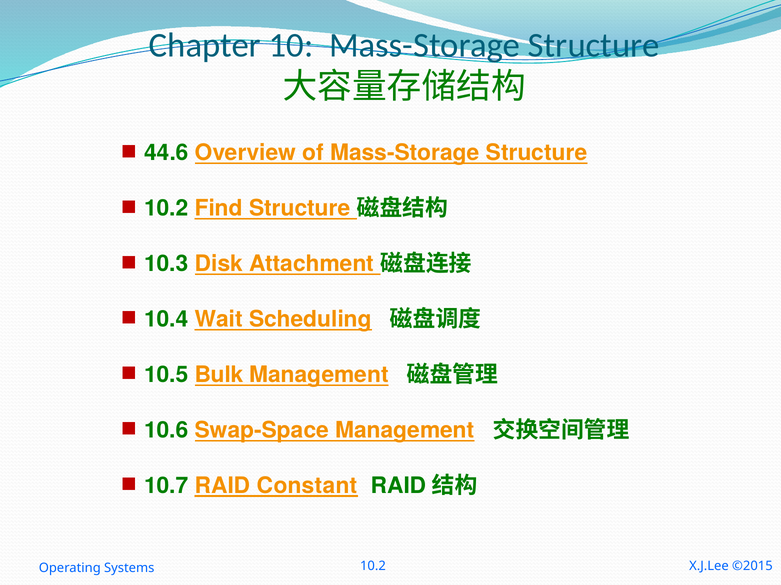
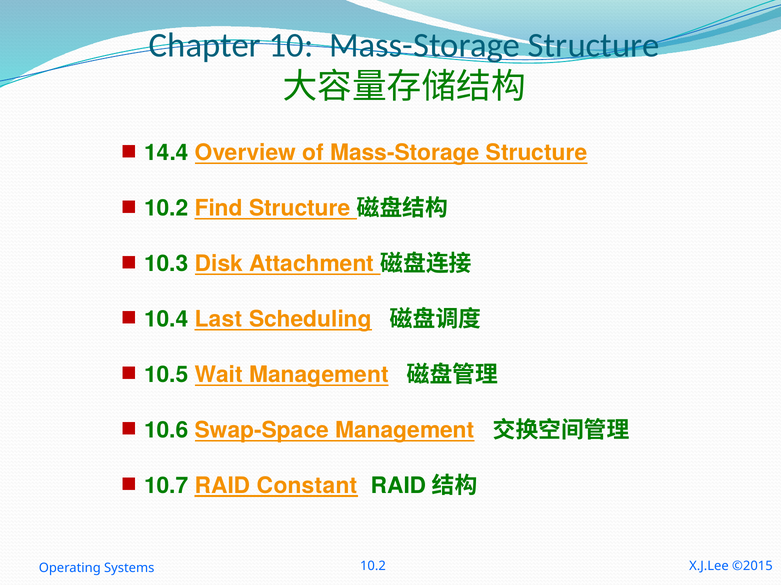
44.6: 44.6 -> 14.4 (166, 153)
Wait: Wait -> Last (219, 320)
Bulk: Bulk -> Wait (219, 375)
